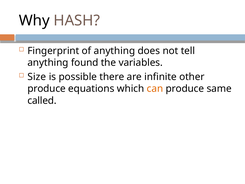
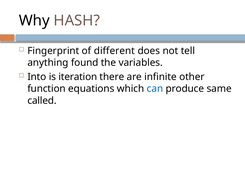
of anything: anything -> different (114, 51)
Size: Size -> Into (37, 77)
possible: possible -> iteration (78, 77)
produce: produce -> function (47, 89)
can colour: orange -> blue (155, 89)
